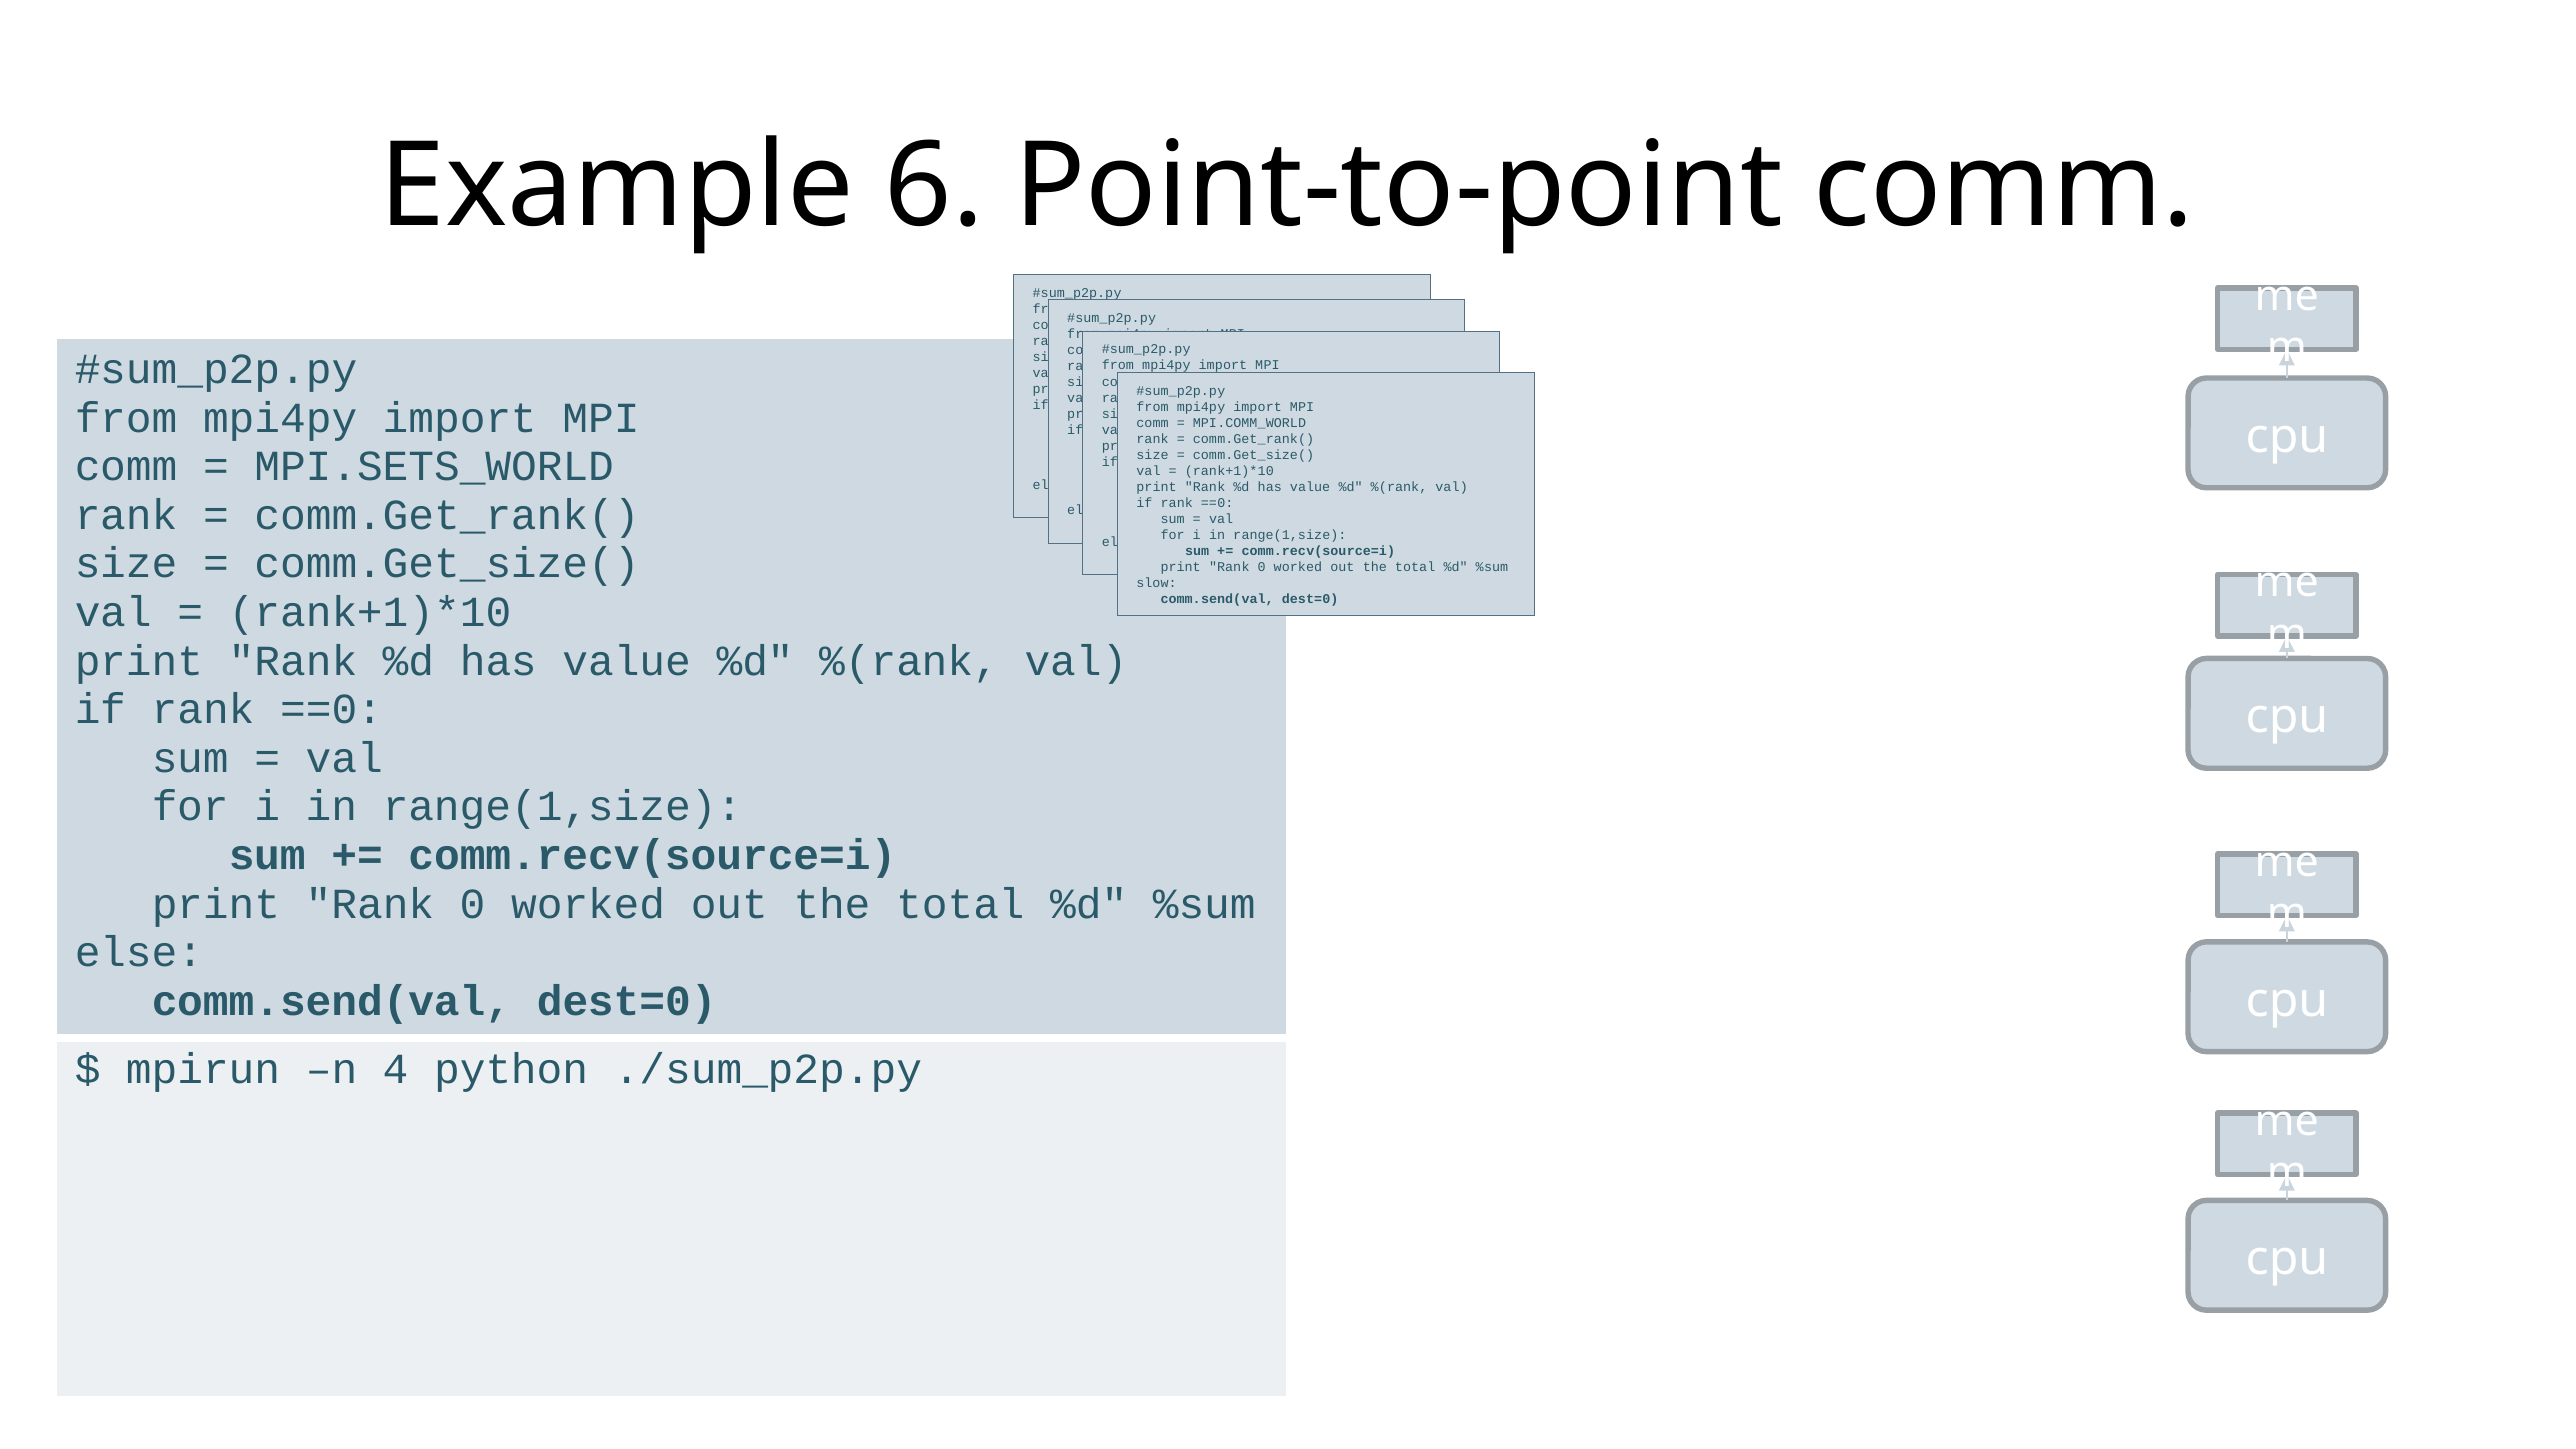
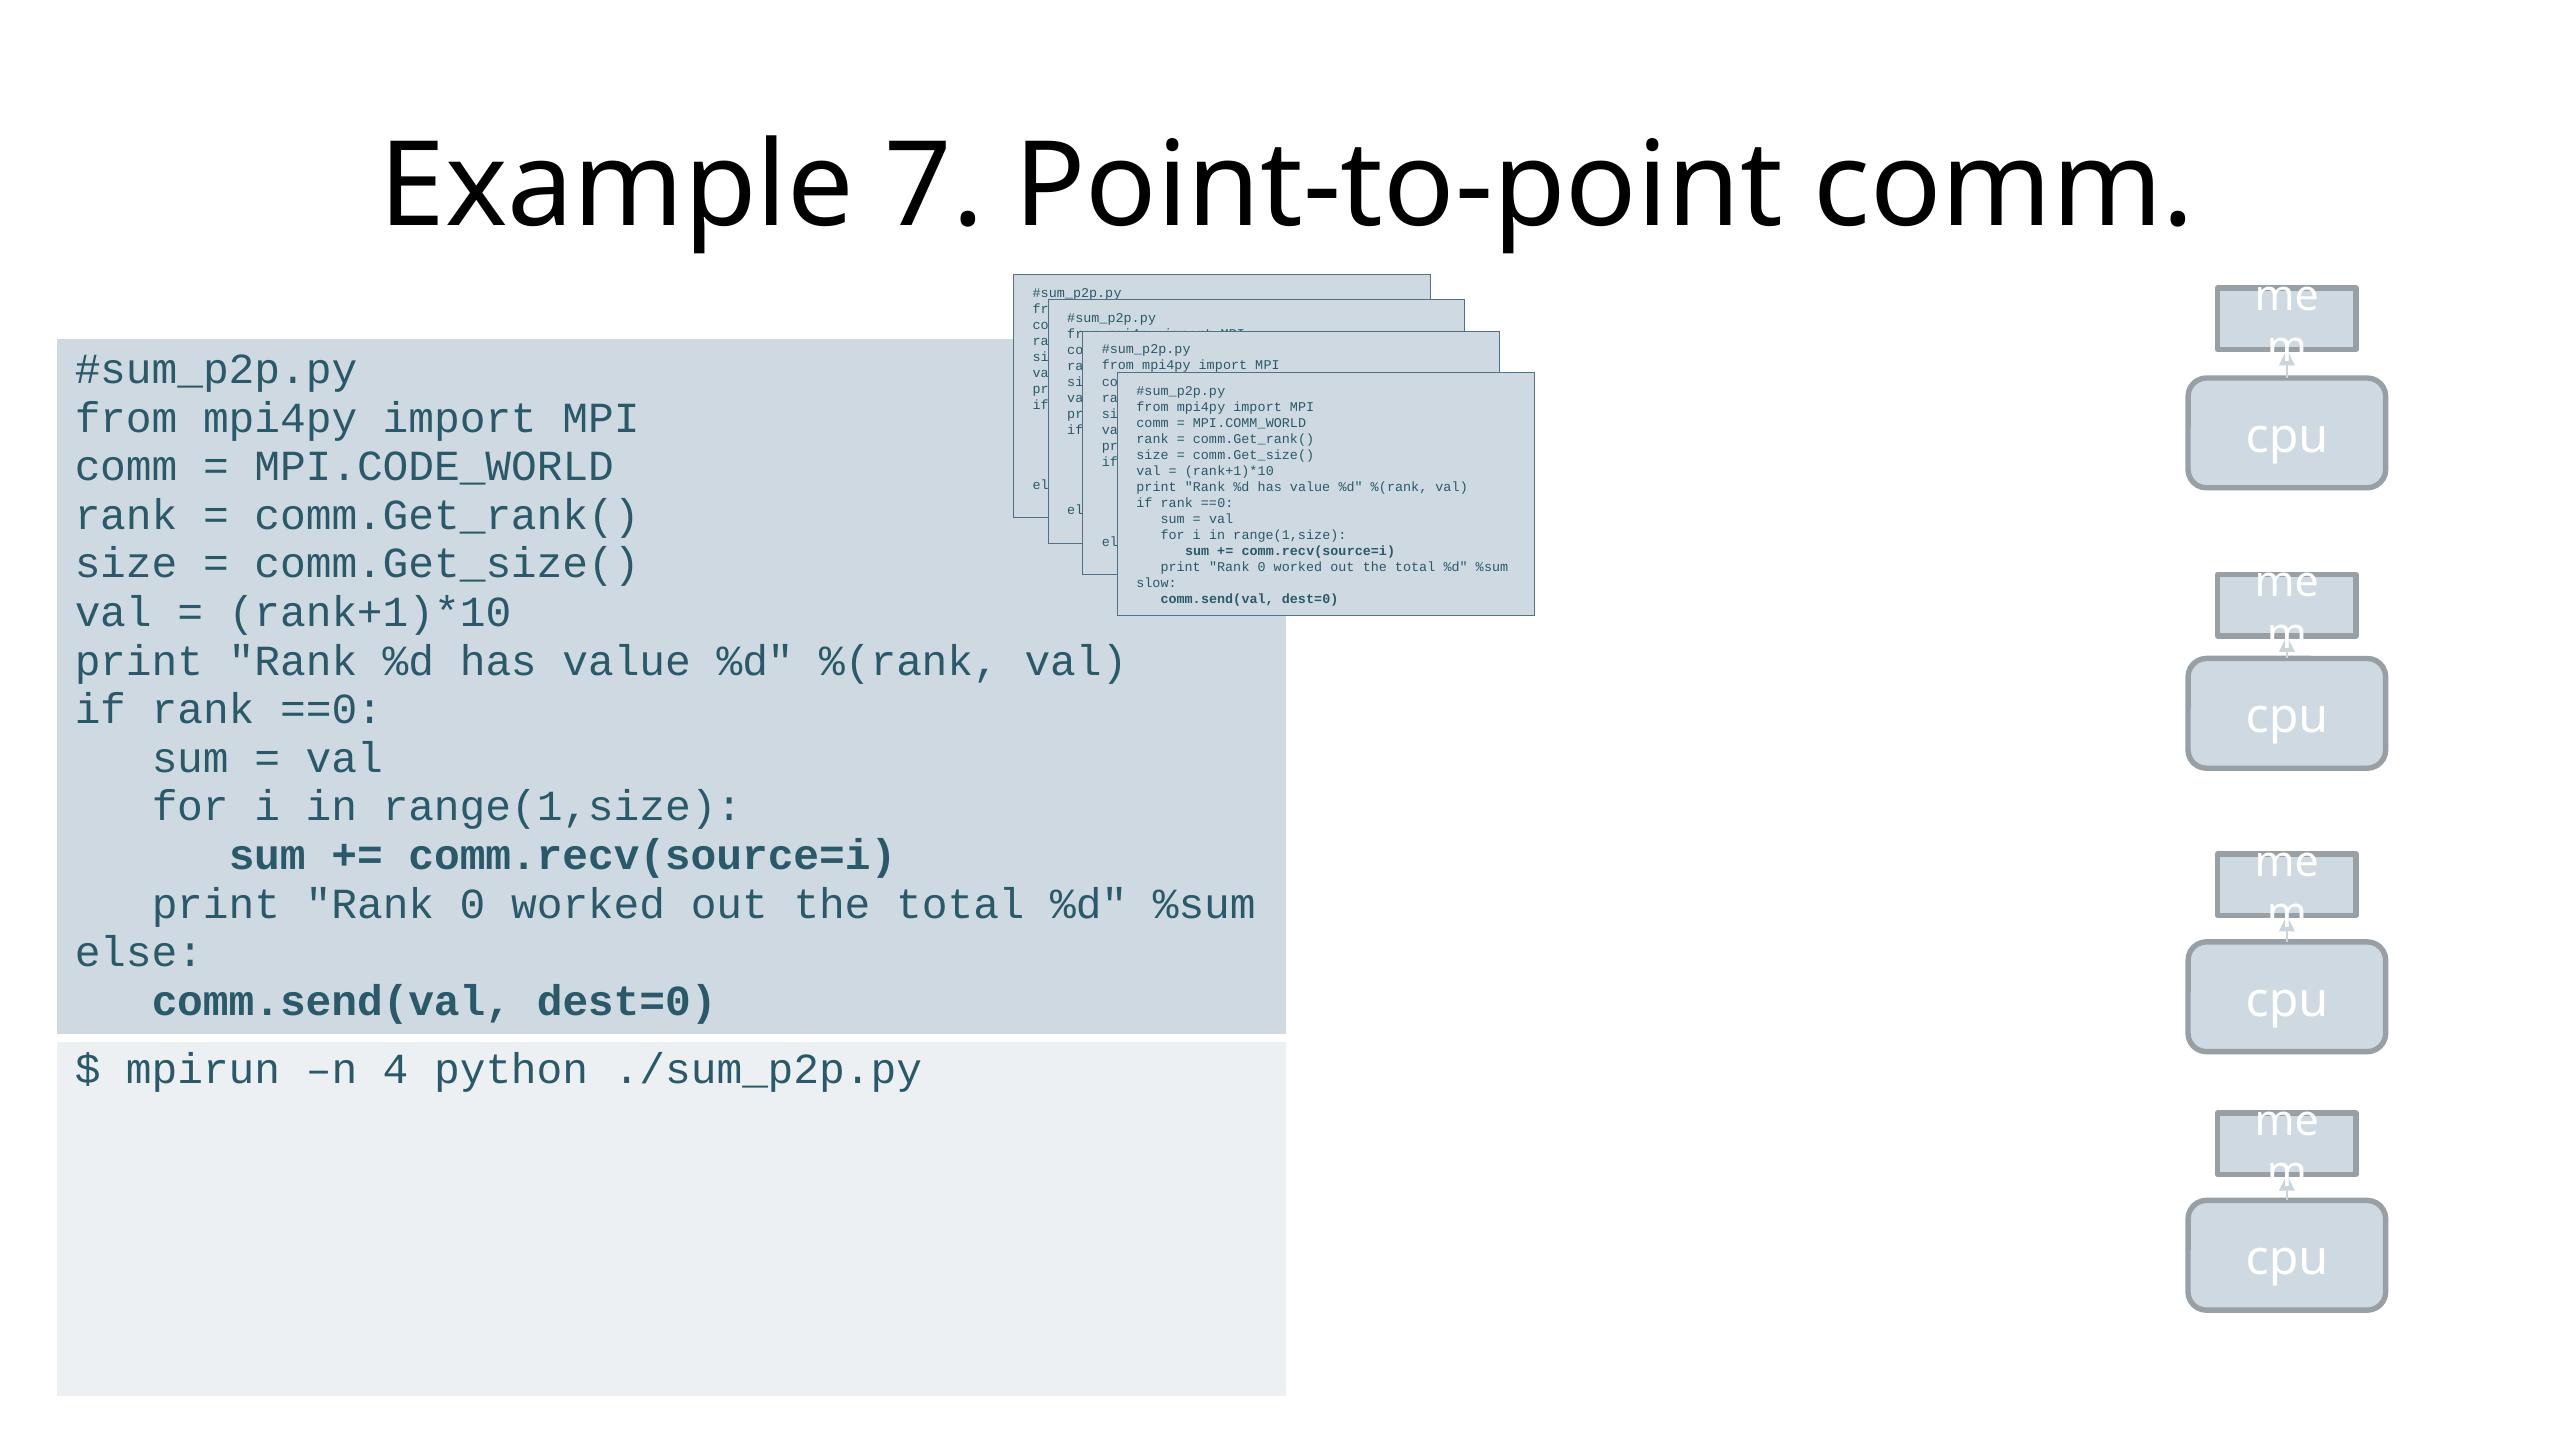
6: 6 -> 7 (934, 187)
MPI.SETS_WORLD: MPI.SETS_WORLD -> MPI.CODE_WORLD (434, 467)
